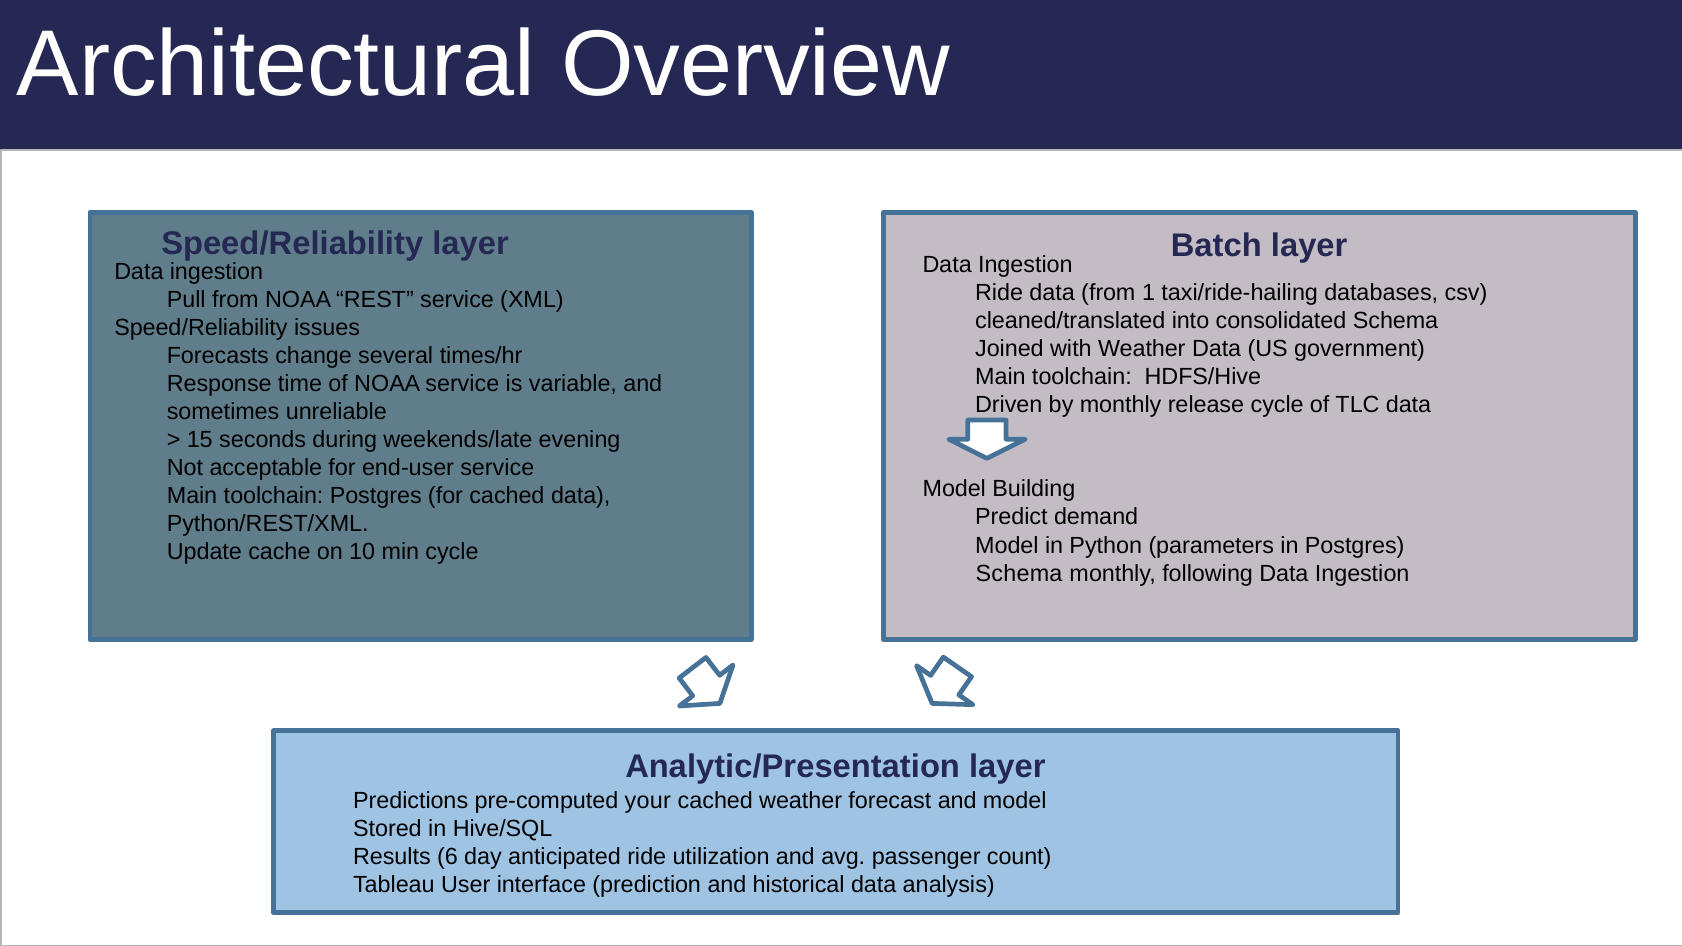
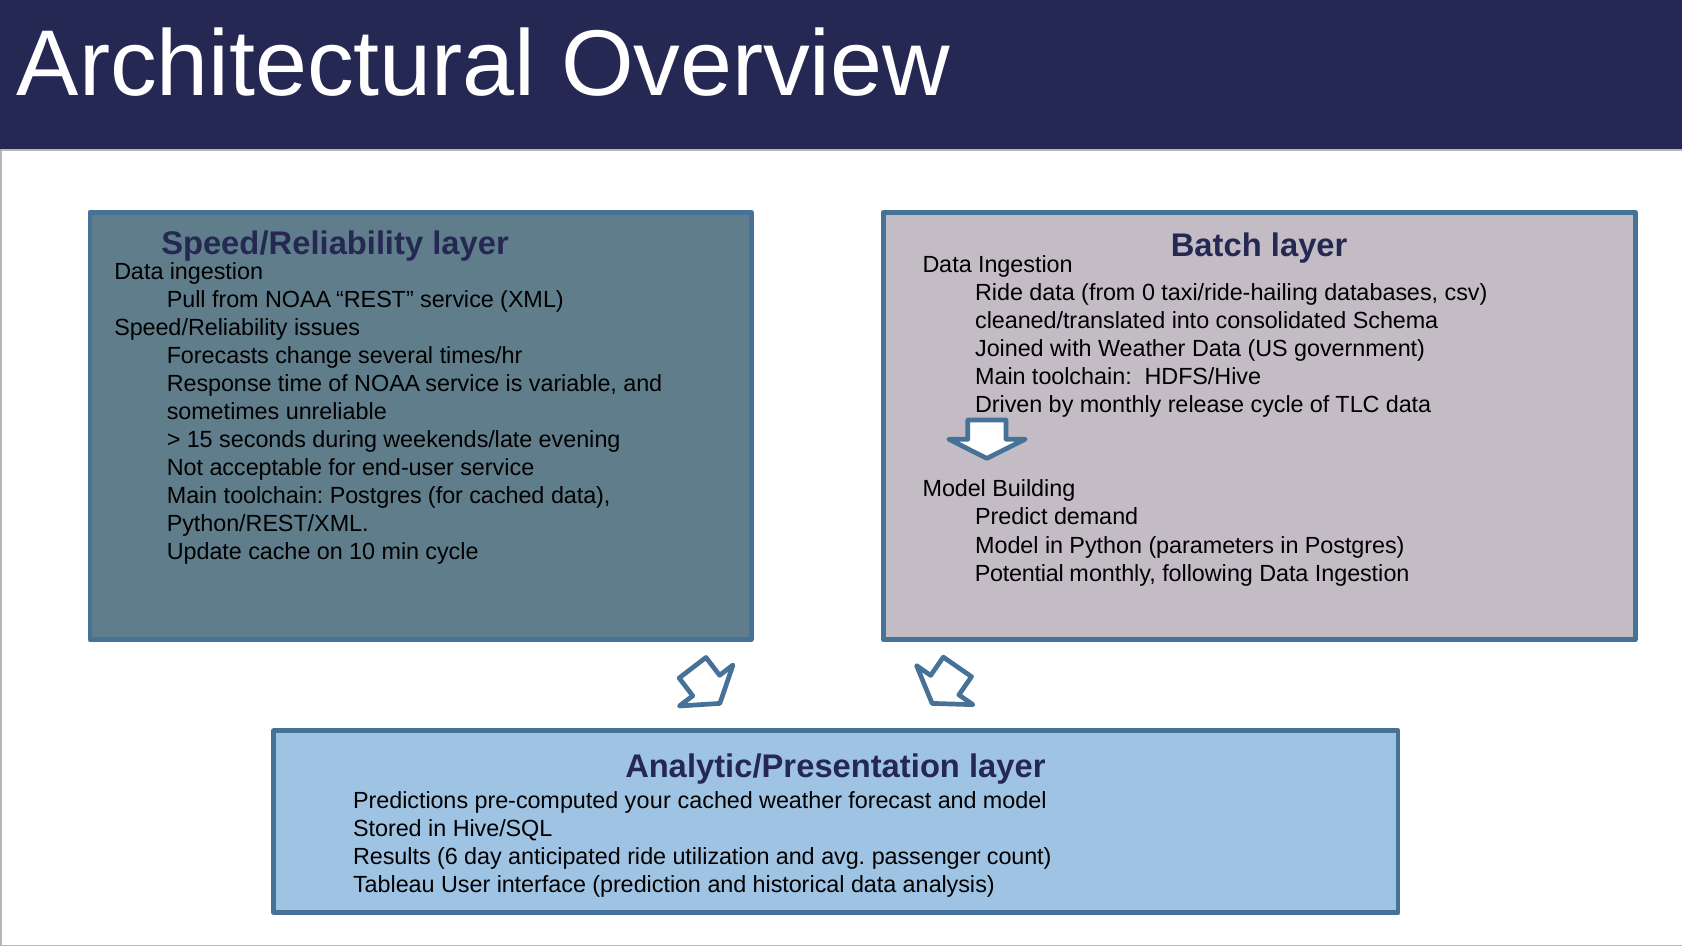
1: 1 -> 0 (1149, 293)
Schema: Schema -> Potential (1019, 574)
